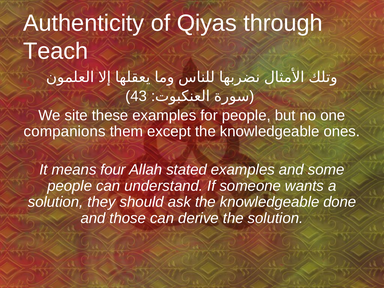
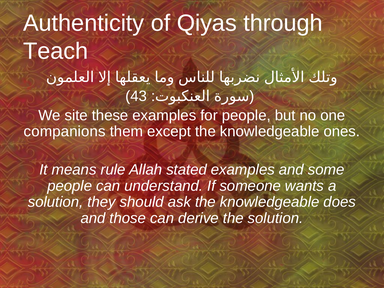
four: four -> rule (113, 170)
done: done -> does (340, 202)
